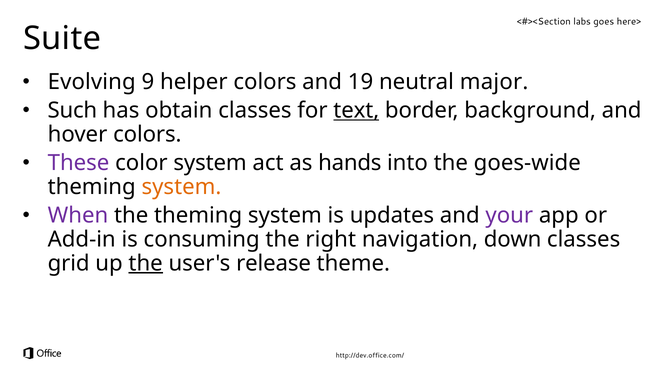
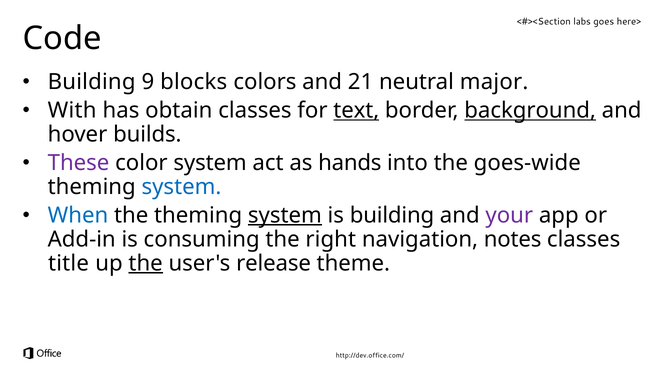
Suite: Suite -> Code (62, 38)
Evolving: Evolving -> Building (92, 82)
helper: helper -> blocks (194, 82)
19: 19 -> 21 (361, 82)
Such: Such -> With (72, 110)
background underline: none -> present (530, 110)
hover colors: colors -> builds (147, 134)
system colour: orange -> blue (181, 187)
When colour: purple -> blue (78, 215)
system underline: none -> present (285, 215)
is updates: updates -> building (392, 215)
down: down -> notes (513, 239)
grid: grid -> title (69, 263)
